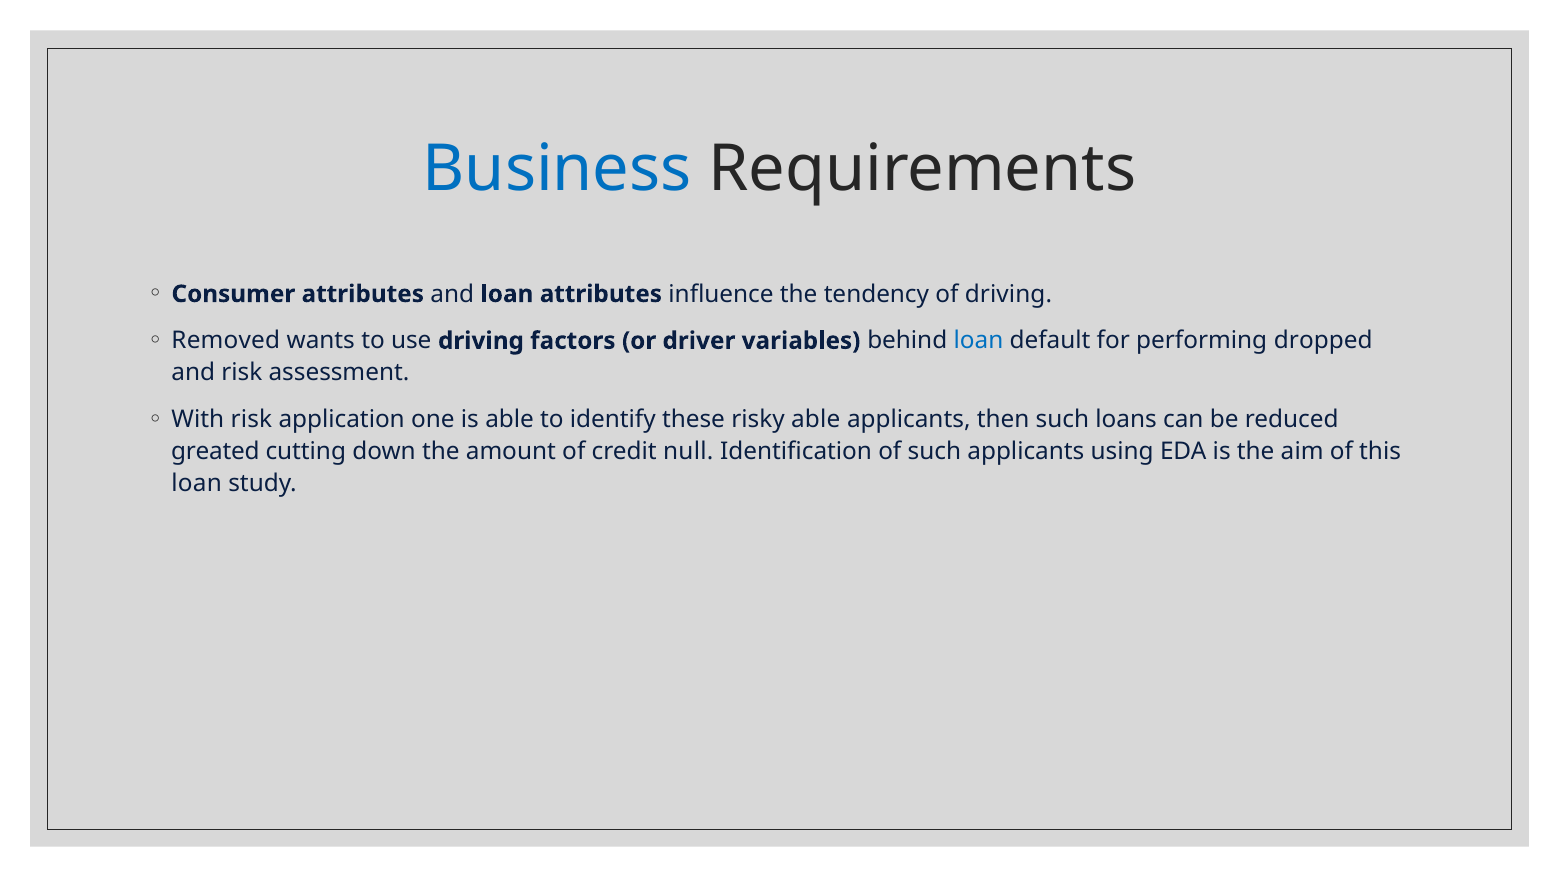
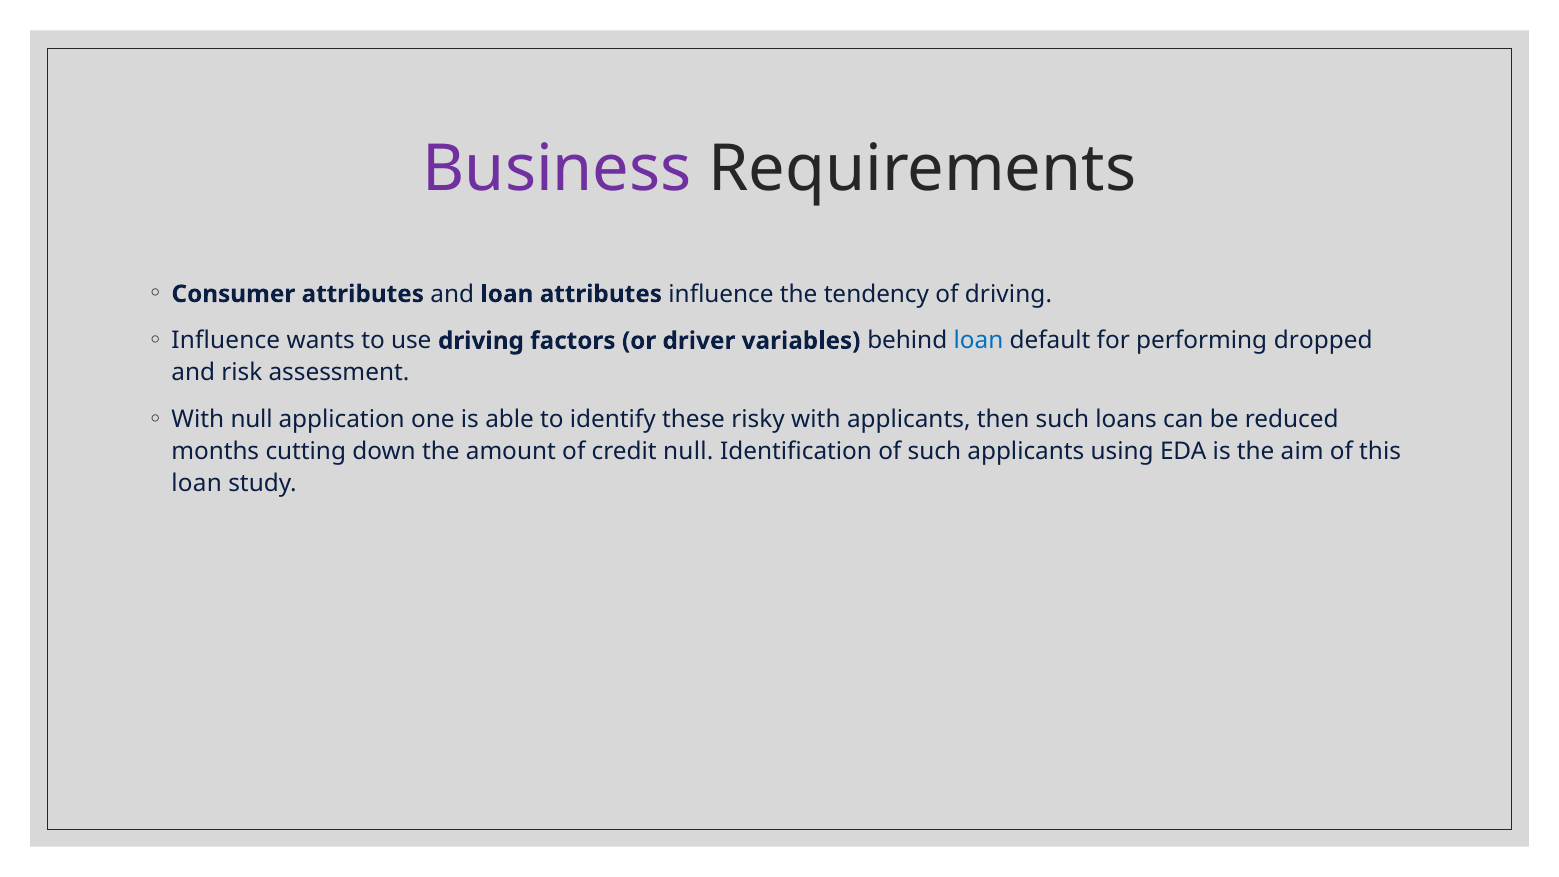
Business colour: blue -> purple (557, 169)
Removed: Removed -> Influence (226, 341)
With risk: risk -> null (252, 420)
risky able: able -> with (816, 420)
greated: greated -> months (215, 452)
